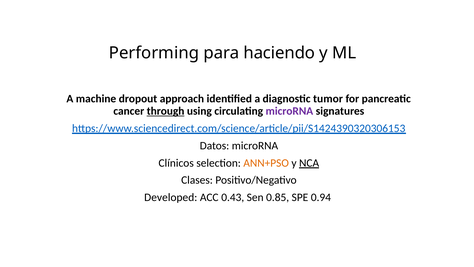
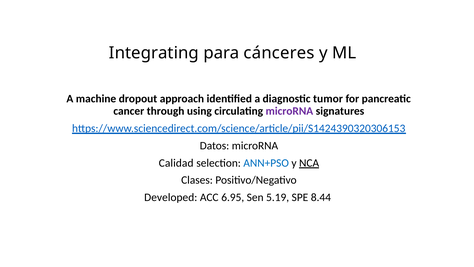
Performing: Performing -> Integrating (154, 53)
haciendo: haciendo -> cánceres (279, 53)
through underline: present -> none (166, 111)
Clínicos: Clínicos -> Calidad (176, 163)
ANN+PSO colour: orange -> blue (266, 163)
0.43: 0.43 -> 6.95 (233, 197)
0.85: 0.85 -> 5.19 (278, 197)
0.94: 0.94 -> 8.44 (321, 197)
